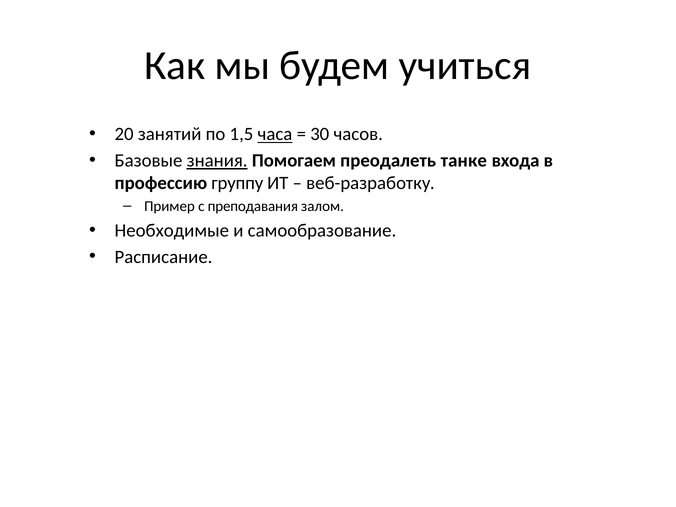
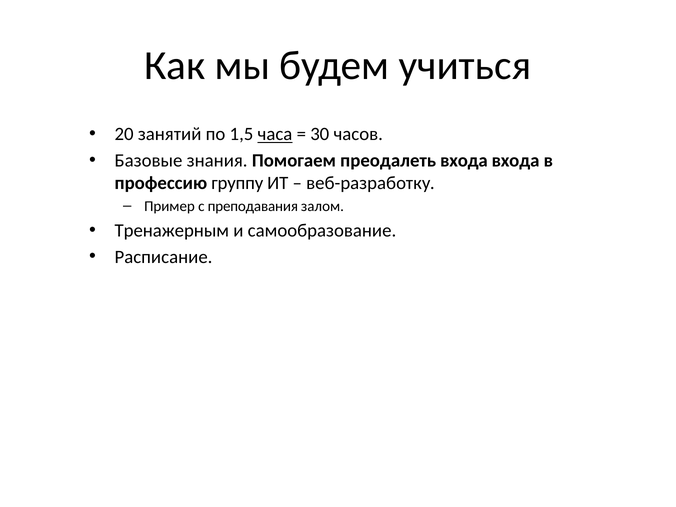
знания underline: present -> none (217, 161)
преодалеть танке: танке -> входа (464, 161)
Необходимые: Необходимые -> Тренажерным (172, 231)
